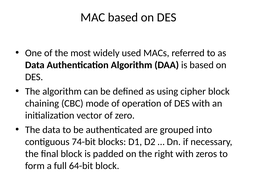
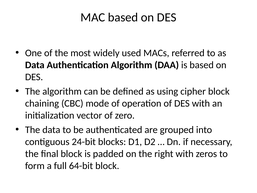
74-bit: 74-bit -> 24-bit (84, 142)
